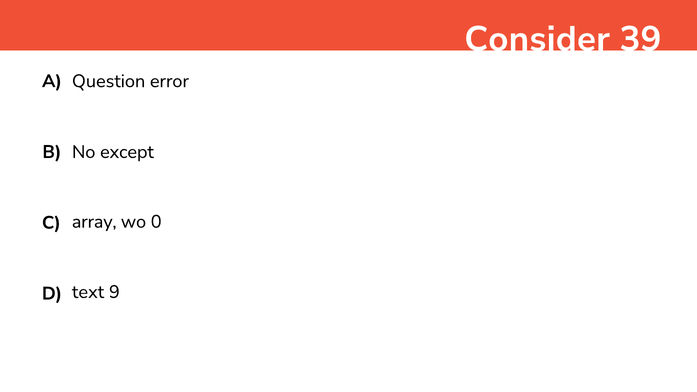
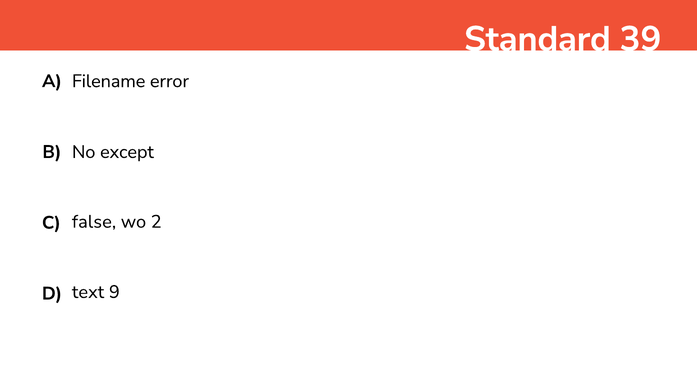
Consider: Consider -> Standard (537, 39)
Question: Question -> Filename (109, 81)
array: array -> false (94, 222)
0: 0 -> 2 (156, 222)
